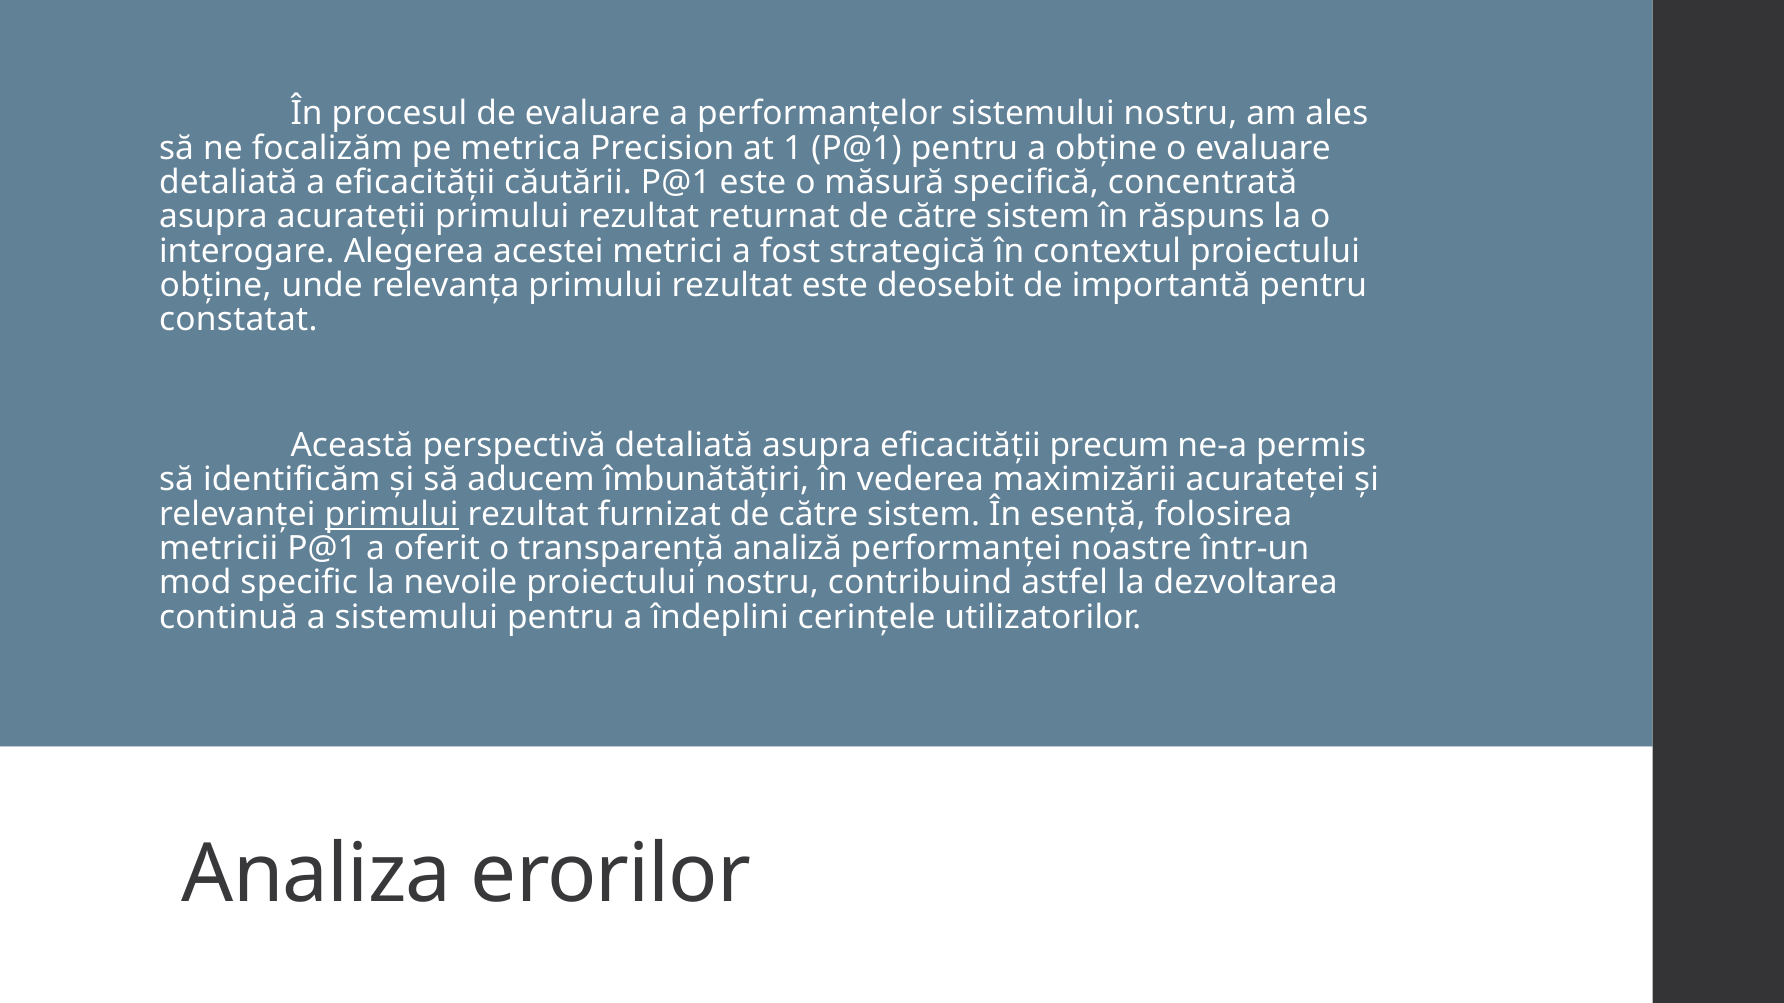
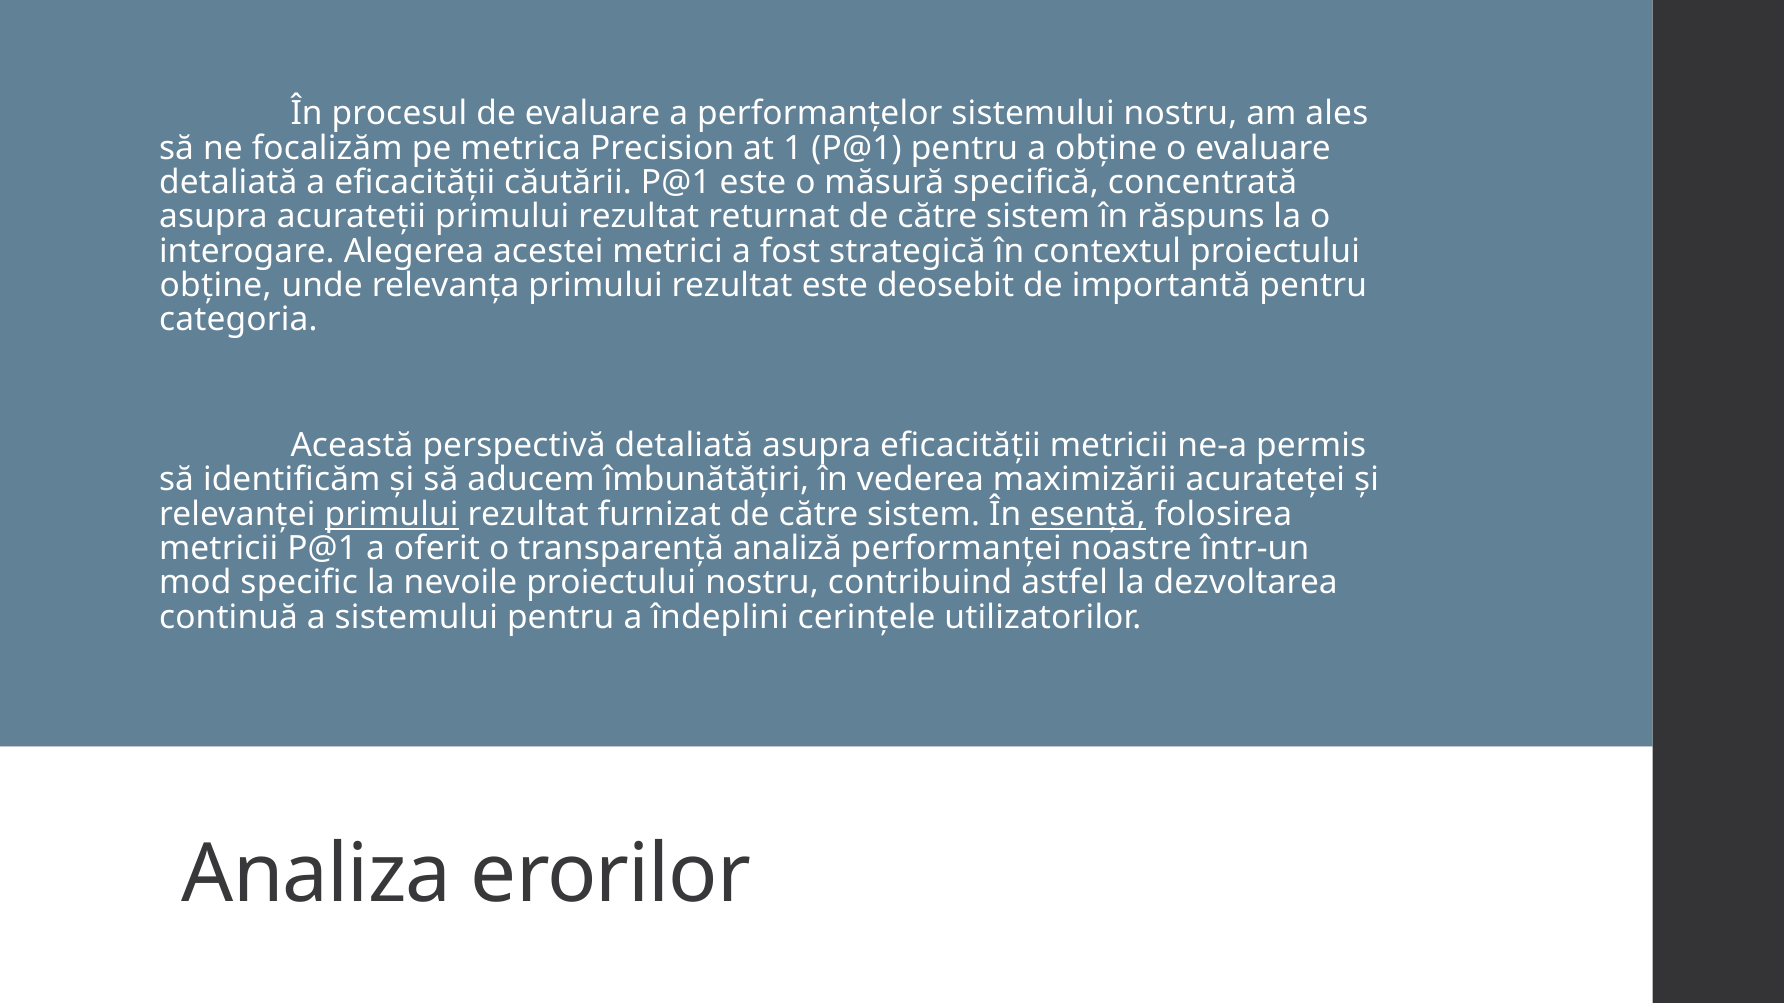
constatat: constatat -> categoria (238, 320)
eficacității precum: precum -> metricii (1109, 446)
esență underline: none -> present (1088, 514)
